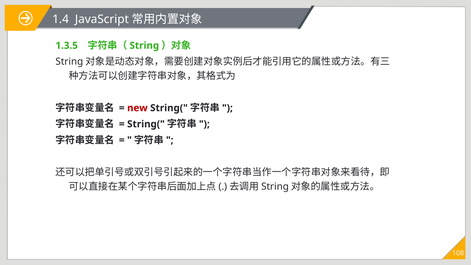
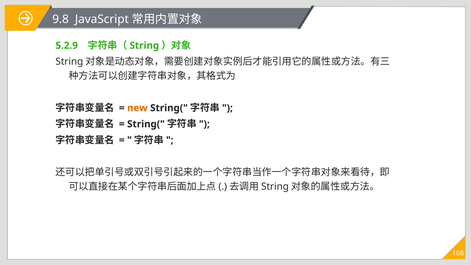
1.4: 1.4 -> 9.8 (61, 19)
1.3.5: 1.3.5 -> 5.2.9 (67, 46)
new colour: red -> orange (137, 108)
